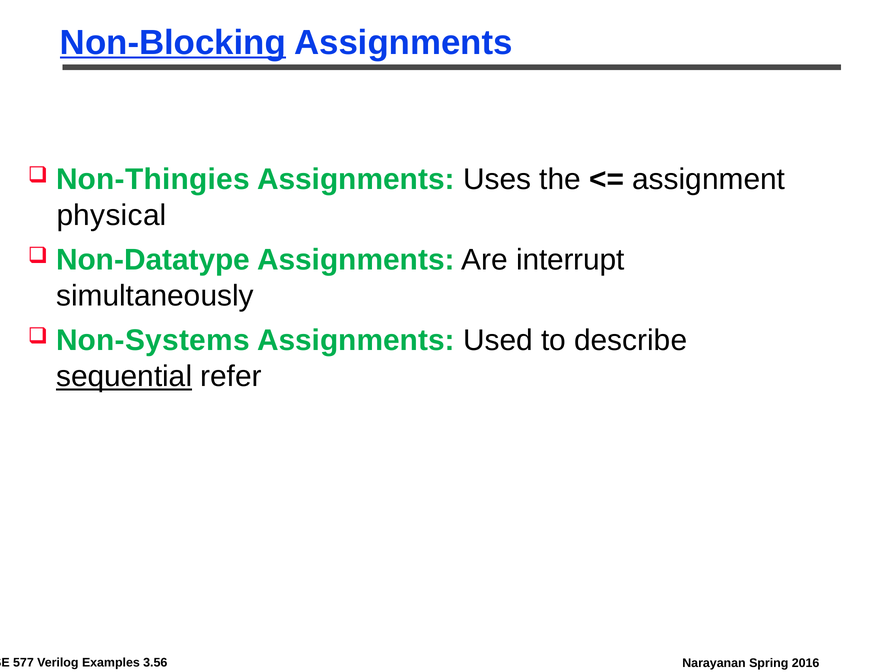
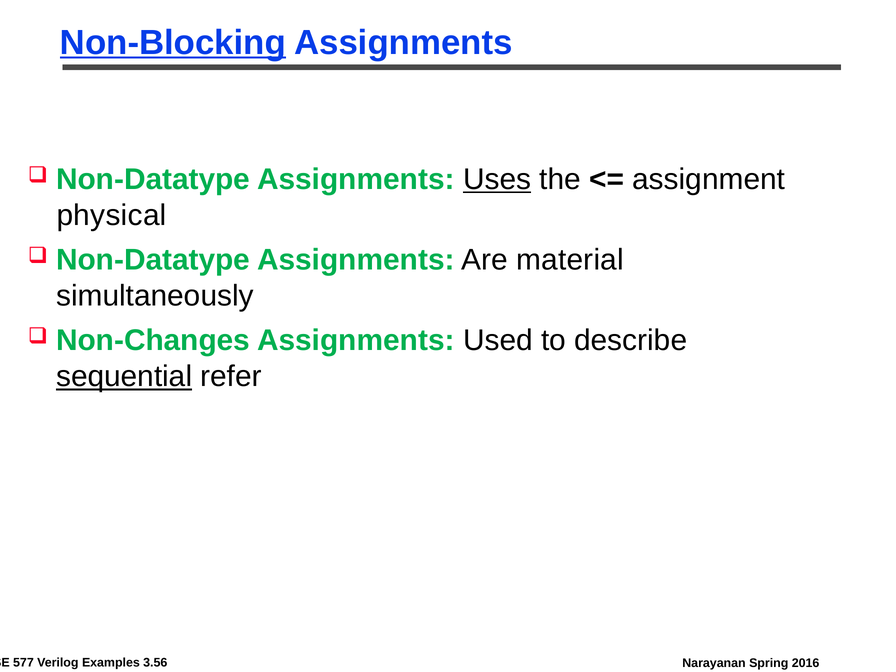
Non-Thingies: Non-Thingies -> Non-Datatype (153, 179)
Uses underline: none -> present (497, 179)
interrupt: interrupt -> material (570, 260)
Non-Systems: Non-Systems -> Non-Changes (153, 341)
